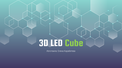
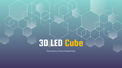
Cube colour: light green -> yellow (74, 43)
